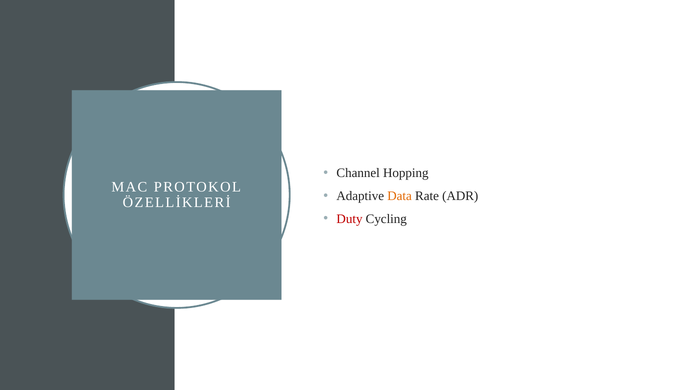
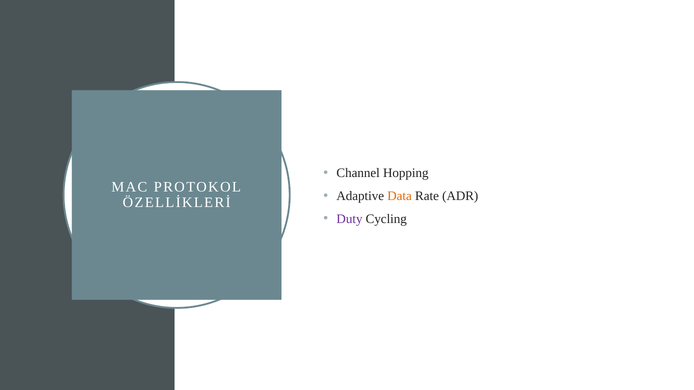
Duty colour: red -> purple (350, 219)
